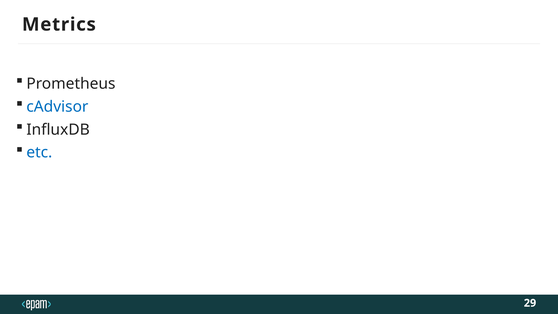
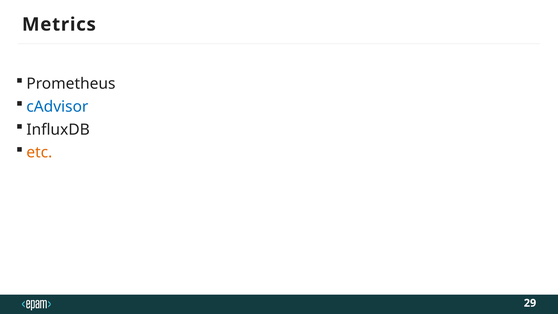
etc colour: blue -> orange (39, 152)
